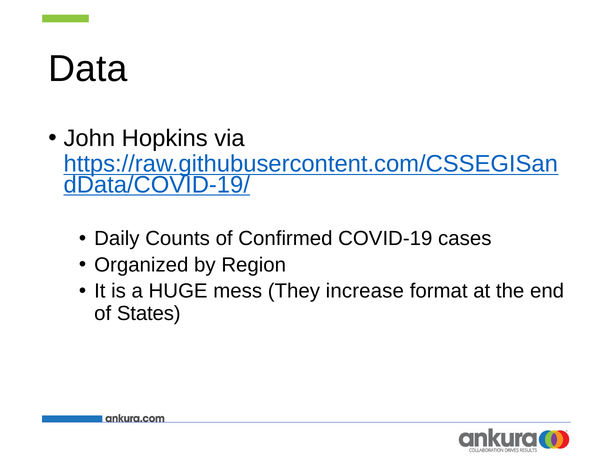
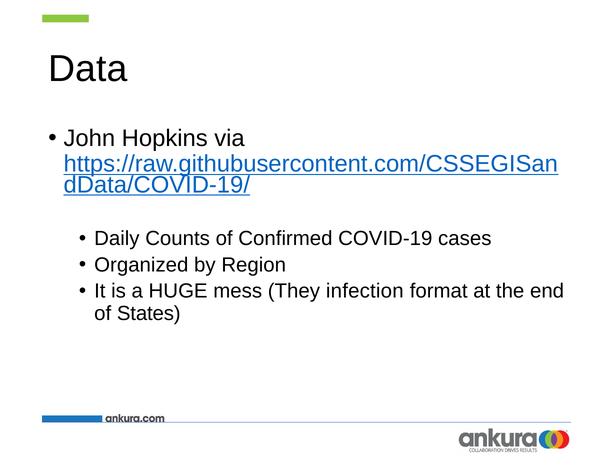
increase: increase -> infection (365, 291)
